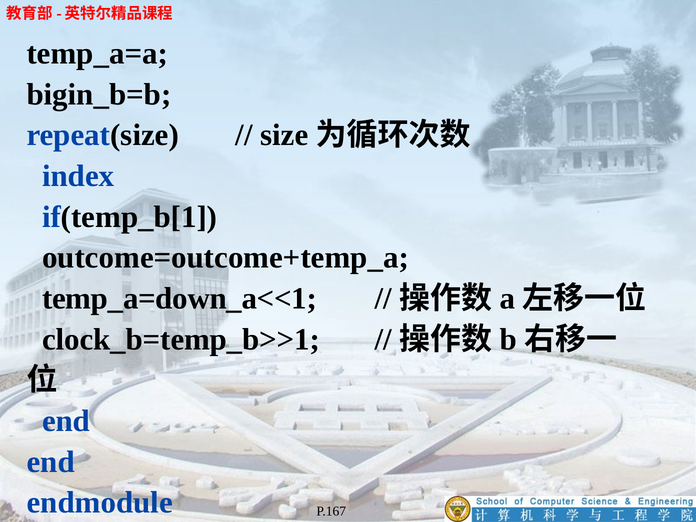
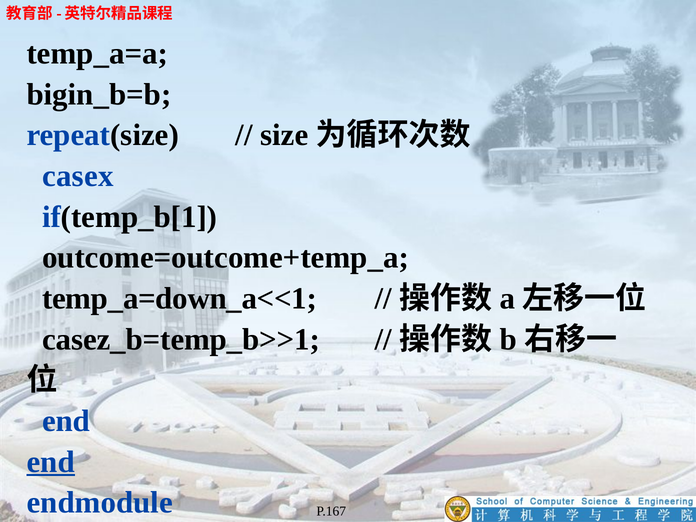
index: index -> casex (78, 176)
clock_b=temp_b>>1: clock_b=temp_b>>1 -> casez_b=temp_b>>1 (181, 339)
end underline: none -> present (51, 462)
